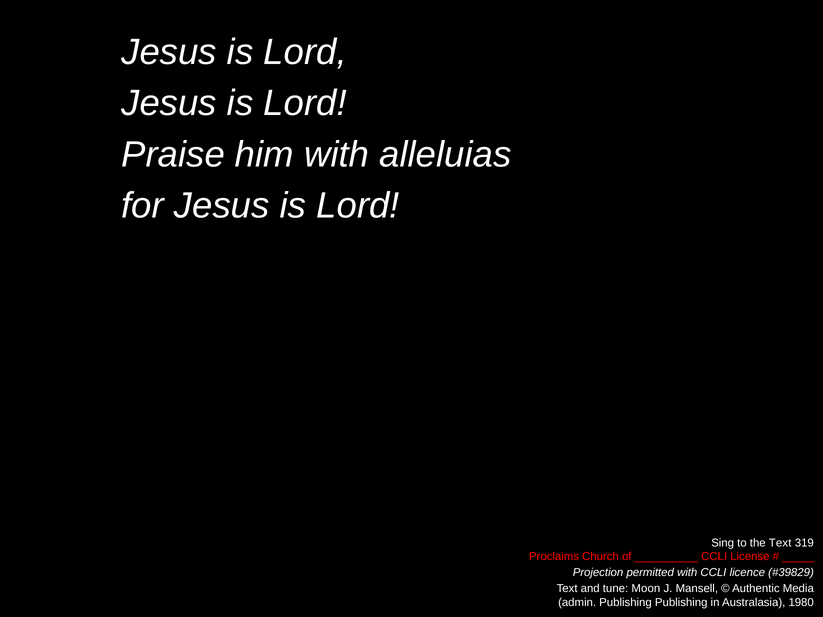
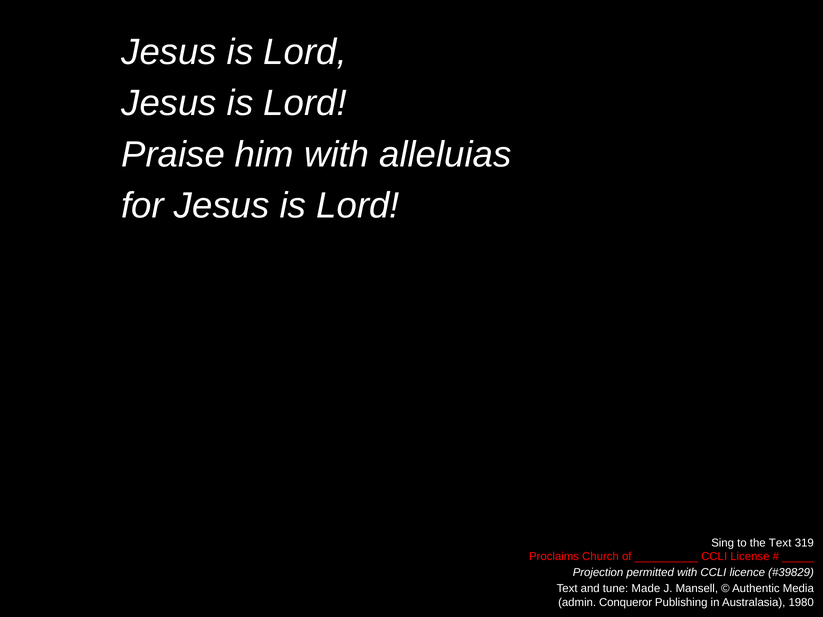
Moon: Moon -> Made (646, 589)
admin Publishing: Publishing -> Conqueror (626, 603)
